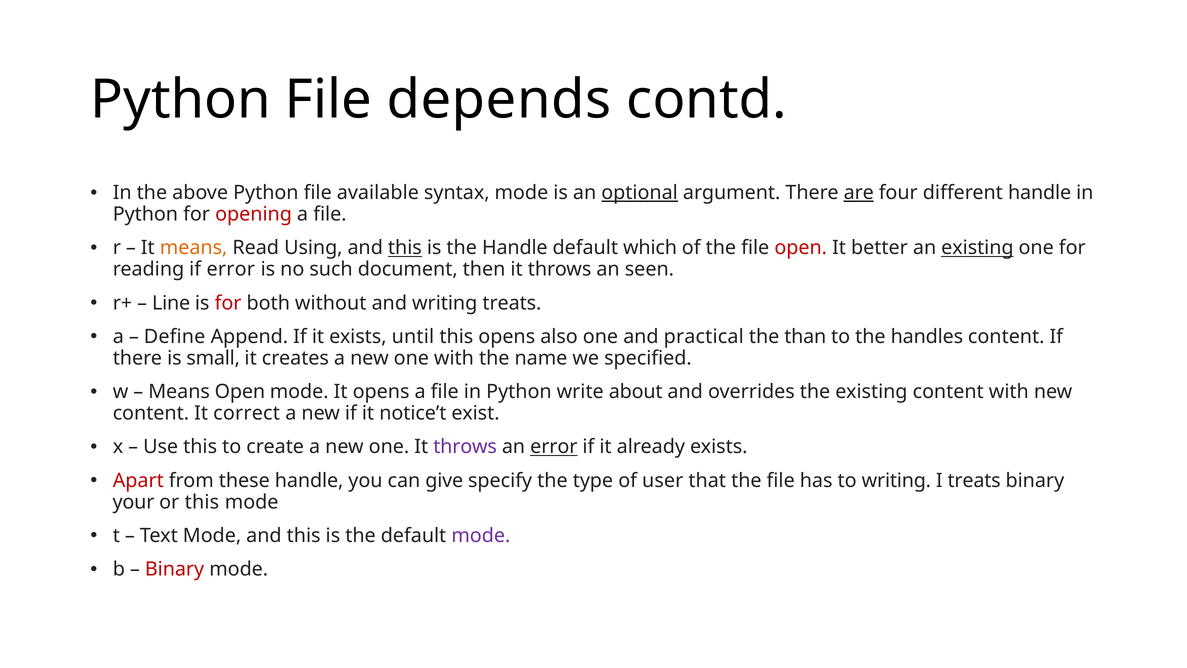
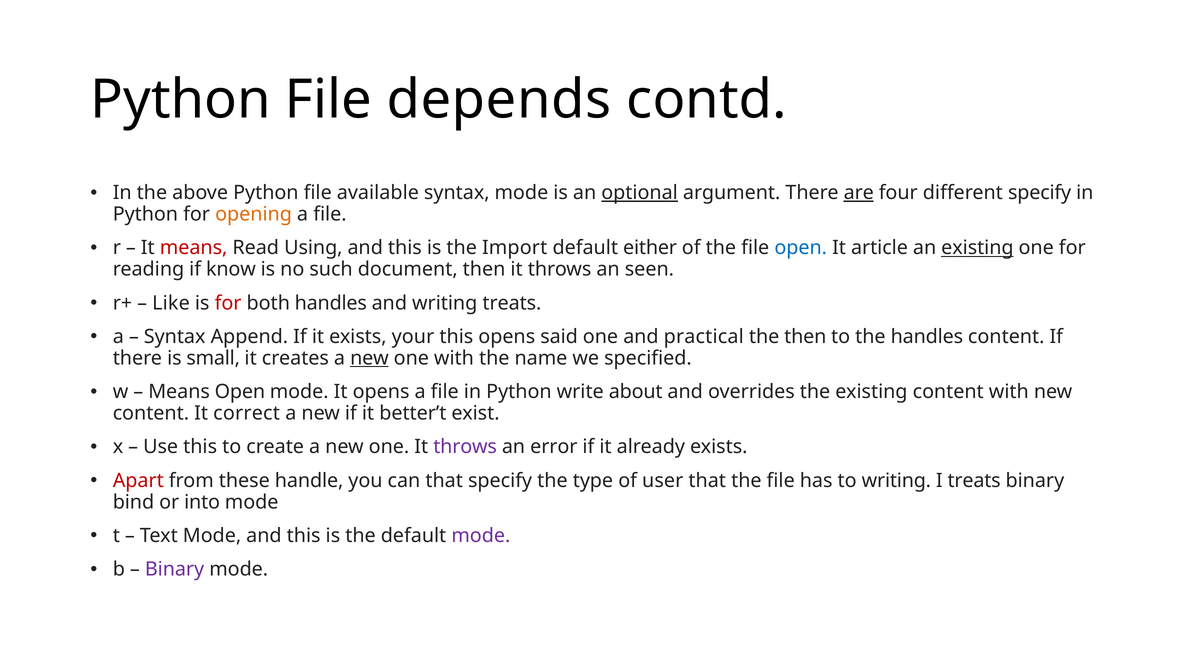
different handle: handle -> specify (1040, 193)
opening colour: red -> orange (254, 214)
means colour: orange -> red (194, 248)
this underline: present -> none (405, 248)
the Handle: Handle -> Import (515, 248)
which: which -> either (650, 248)
open colour: red -> blue (801, 248)
better: better -> article (879, 248)
if error: error -> know (231, 269)
Line: Line -> Like (171, 303)
both without: without -> handles (331, 303)
Define: Define -> Syntax (175, 337)
until: until -> your (413, 337)
also: also -> said (559, 337)
the than: than -> then (805, 337)
new underline: none -> present (369, 358)
notice’t: notice’t -> better’t (413, 413)
error underline: present -> none (554, 447)
can give: give -> that (444, 480)
your: your -> bind (133, 502)
or this: this -> into (202, 502)
Binary colour: red -> purple (175, 569)
